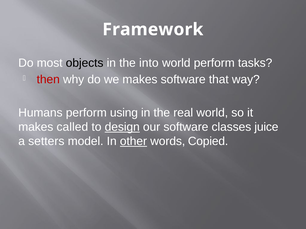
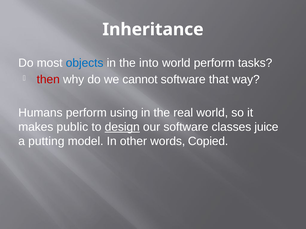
Framework: Framework -> Inheritance (153, 30)
objects colour: black -> blue (85, 63)
we makes: makes -> cannot (140, 80)
called: called -> public (72, 127)
setters: setters -> putting (46, 142)
other underline: present -> none (133, 142)
